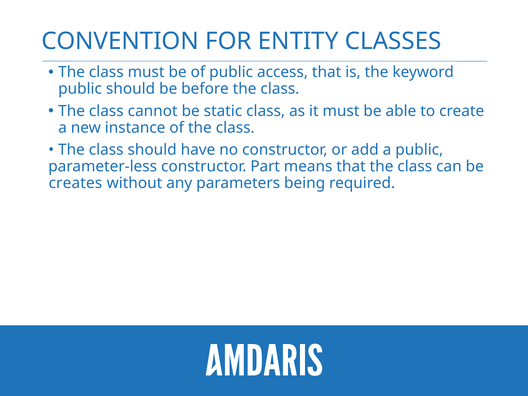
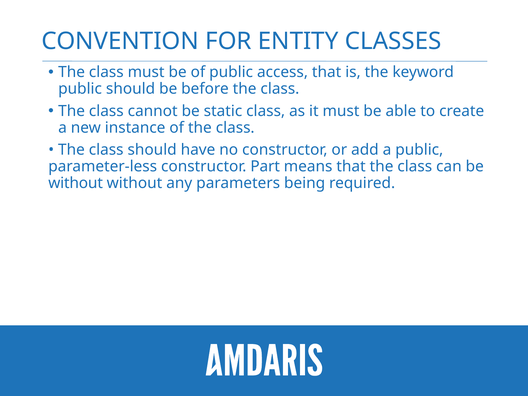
creates: creates -> without (76, 183)
